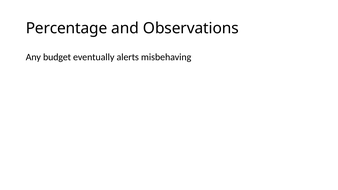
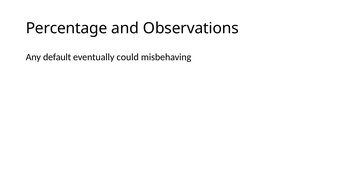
budget: budget -> default (57, 57)
alerts: alerts -> could (128, 57)
